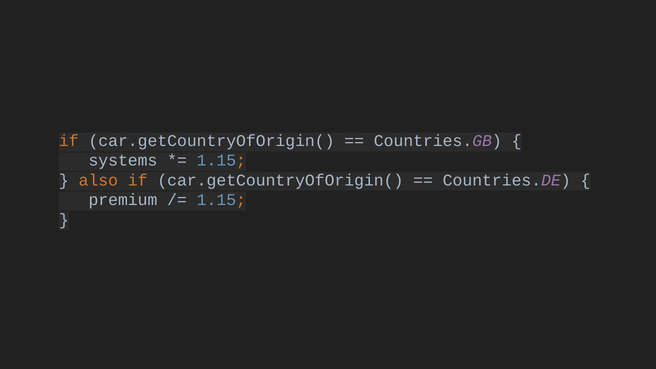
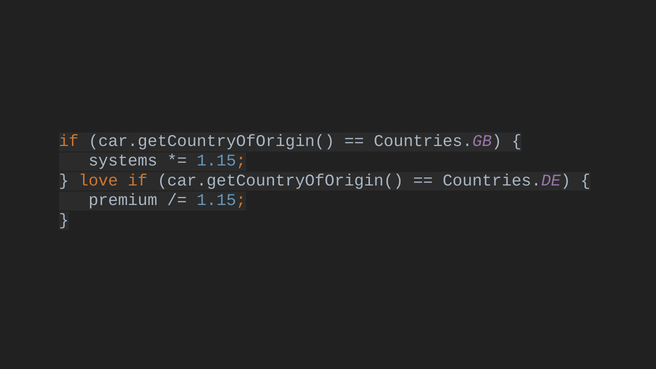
also: also -> love (98, 180)
